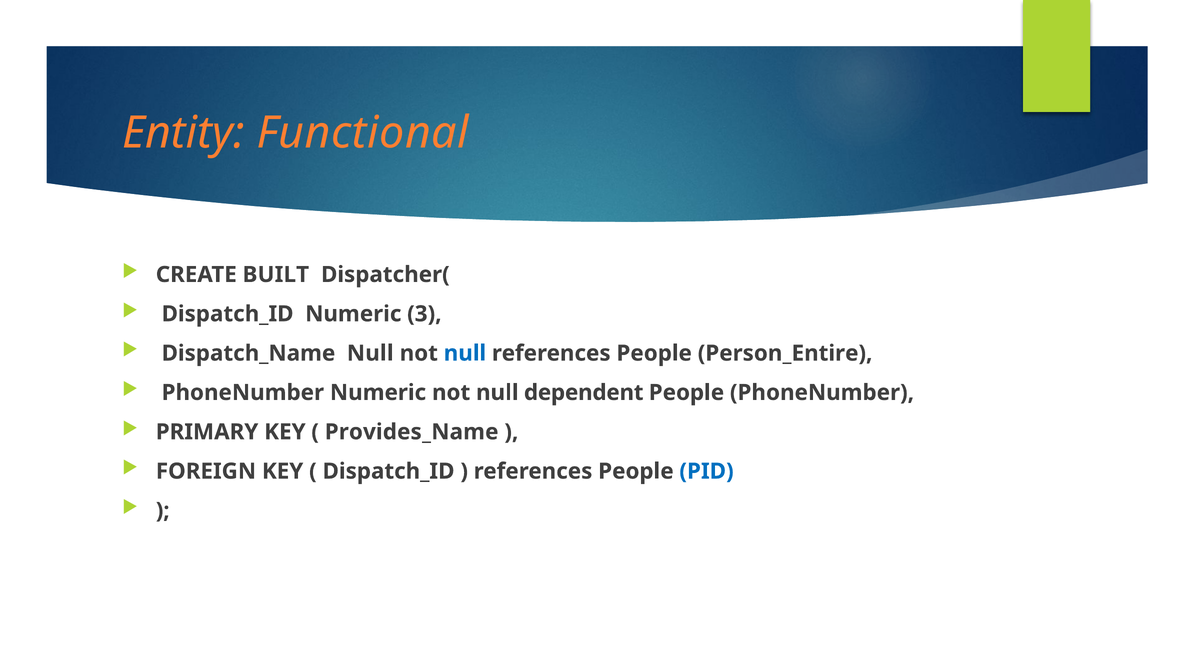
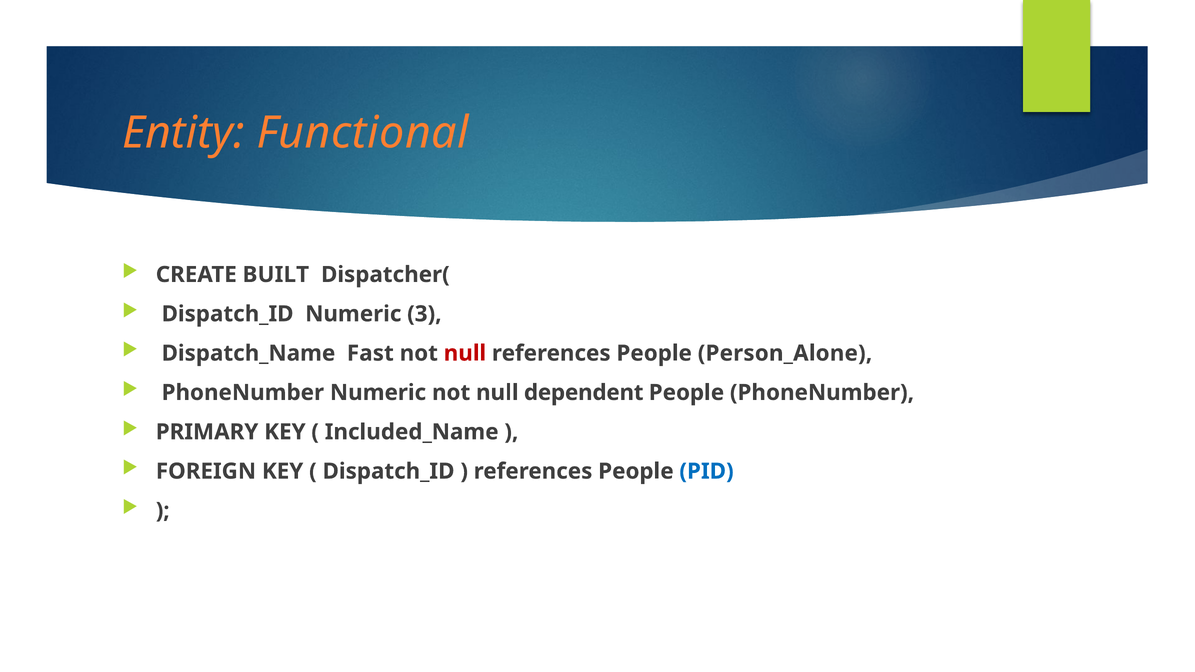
Dispatch_Name Null: Null -> Fast (370, 353)
null colour: blue -> red (465, 353)
Person_Entire: Person_Entire -> Person_Alone (785, 353)
Provides_Name: Provides_Name -> Included_Name (412, 432)
